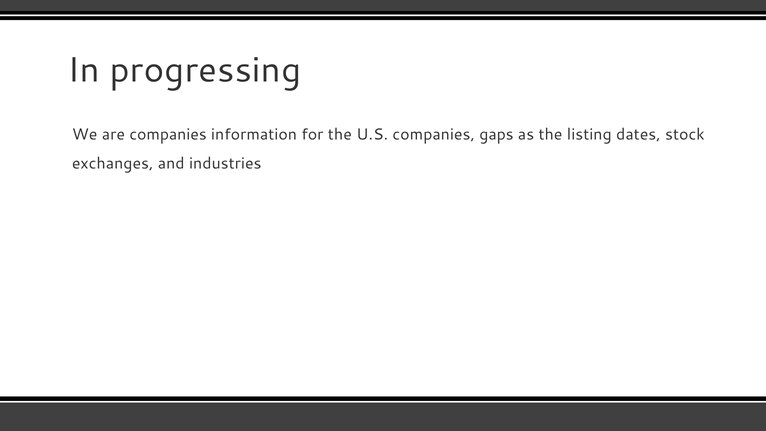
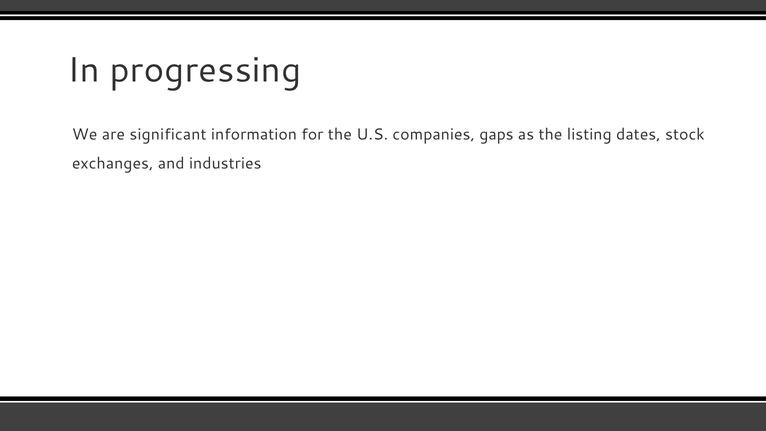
are companies: companies -> significant (168, 135)
